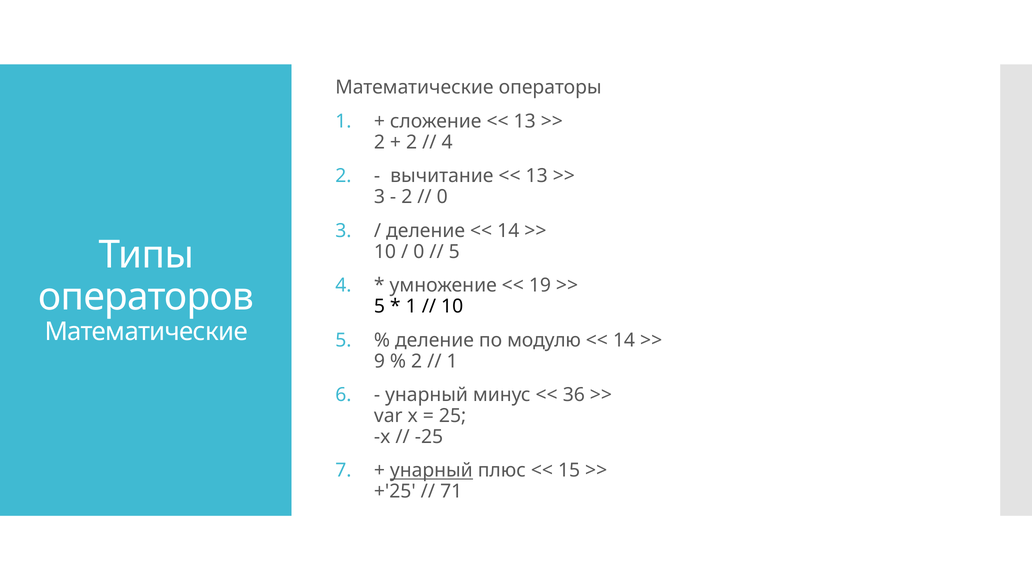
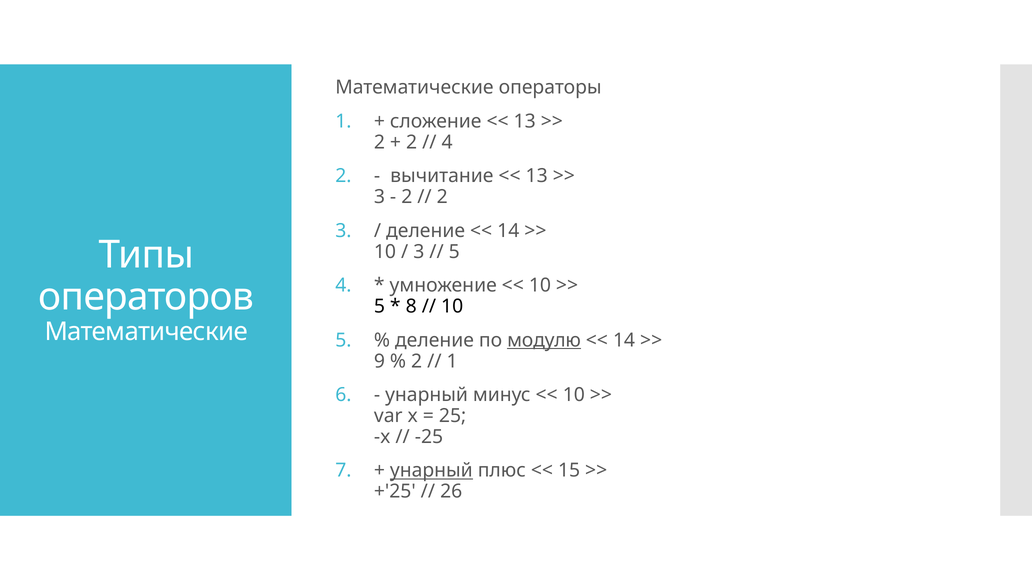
0: 0 -> 2 (442, 197)
0: 0 -> 3 (419, 251)
19: 19 -> 10 (540, 285)
1: 1 -> 8 (411, 306)
модулю underline: none -> present (544, 340)
36: 36 -> 10 (574, 395)
71: 71 -> 26 (451, 491)
